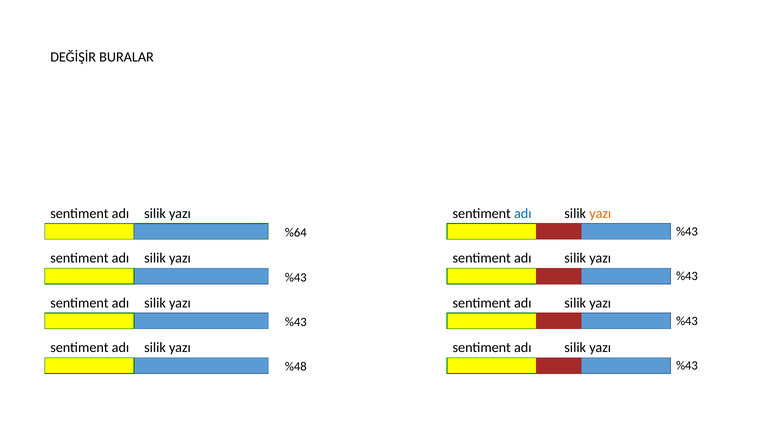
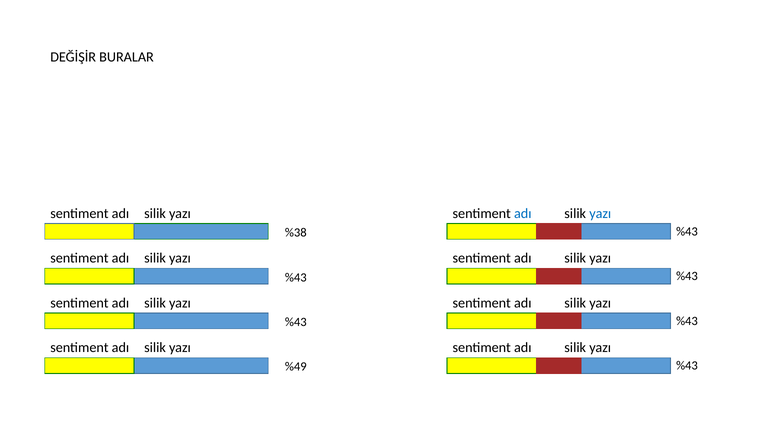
yazı colour: orange -> blue (600, 213)
%64: %64 -> %38 (296, 233)
%48: %48 -> %49 (296, 367)
